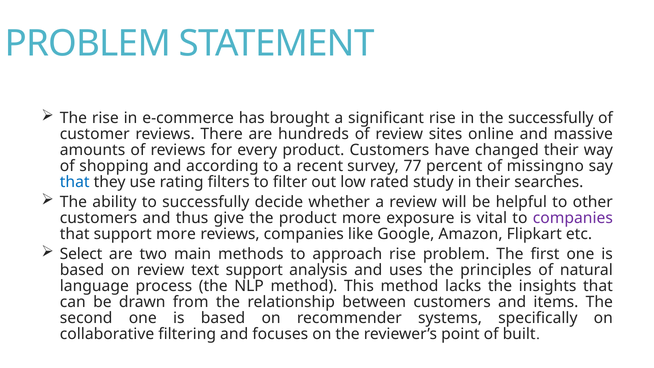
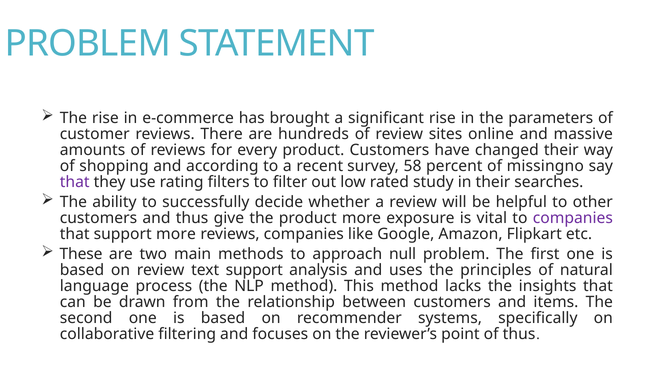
the successfully: successfully -> parameters (551, 118)
77: 77 -> 58 (413, 166)
that colour: blue -> purple (75, 182)
Select: Select -> These (81, 254)
approach rise: rise -> null (403, 254)
of built: built -> thus (519, 334)
